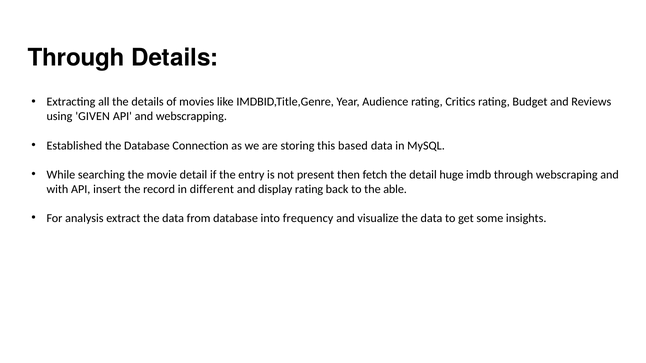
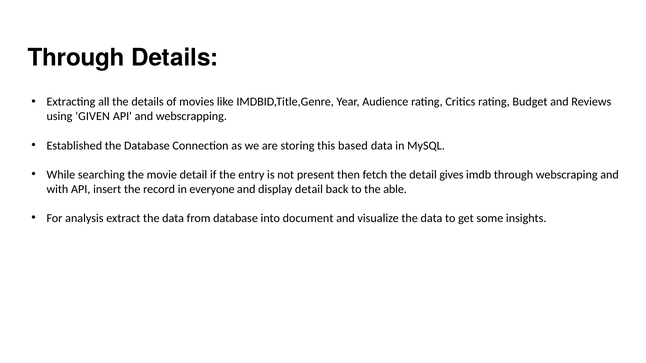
huge: huge -> gives (451, 175)
different: different -> everyone (212, 189)
display rating: rating -> detail (309, 189)
frequency: frequency -> document (308, 218)
